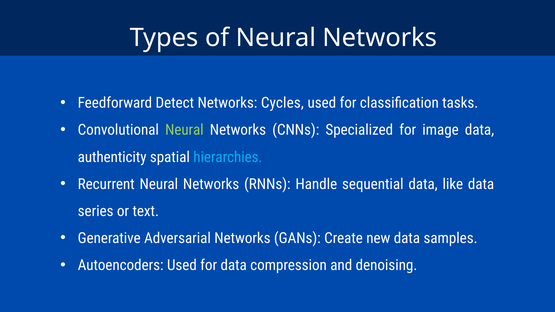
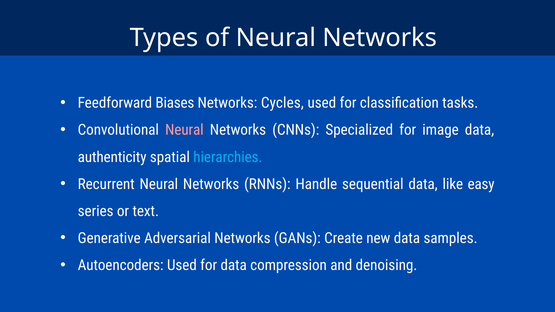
Detect: Detect -> Biases (175, 103)
Neural colour: light green -> pink (184, 130)
like data: data -> easy (481, 184)
